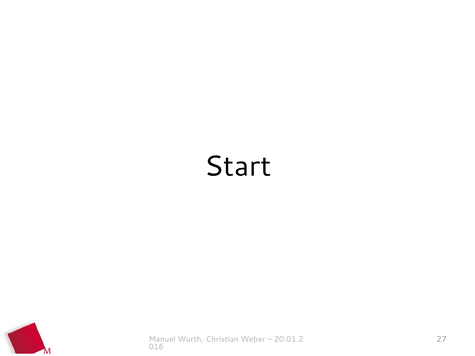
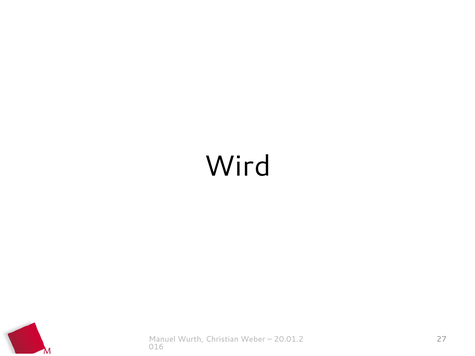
Start: Start -> Wird (238, 166)
